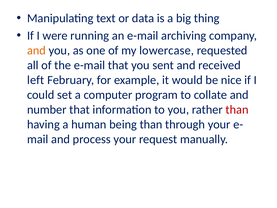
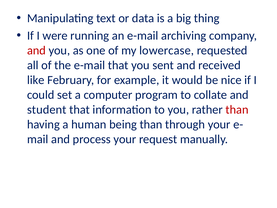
and colour: orange -> red (36, 50)
left: left -> like (36, 80)
number: number -> student (47, 109)
